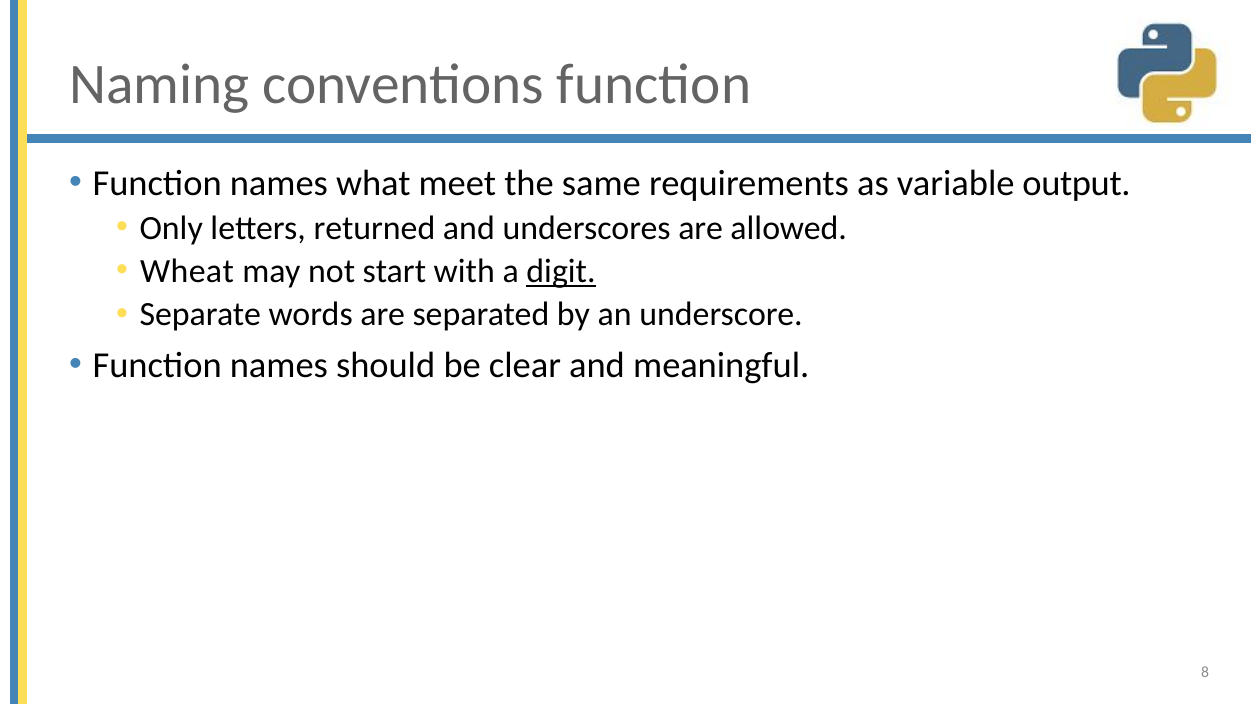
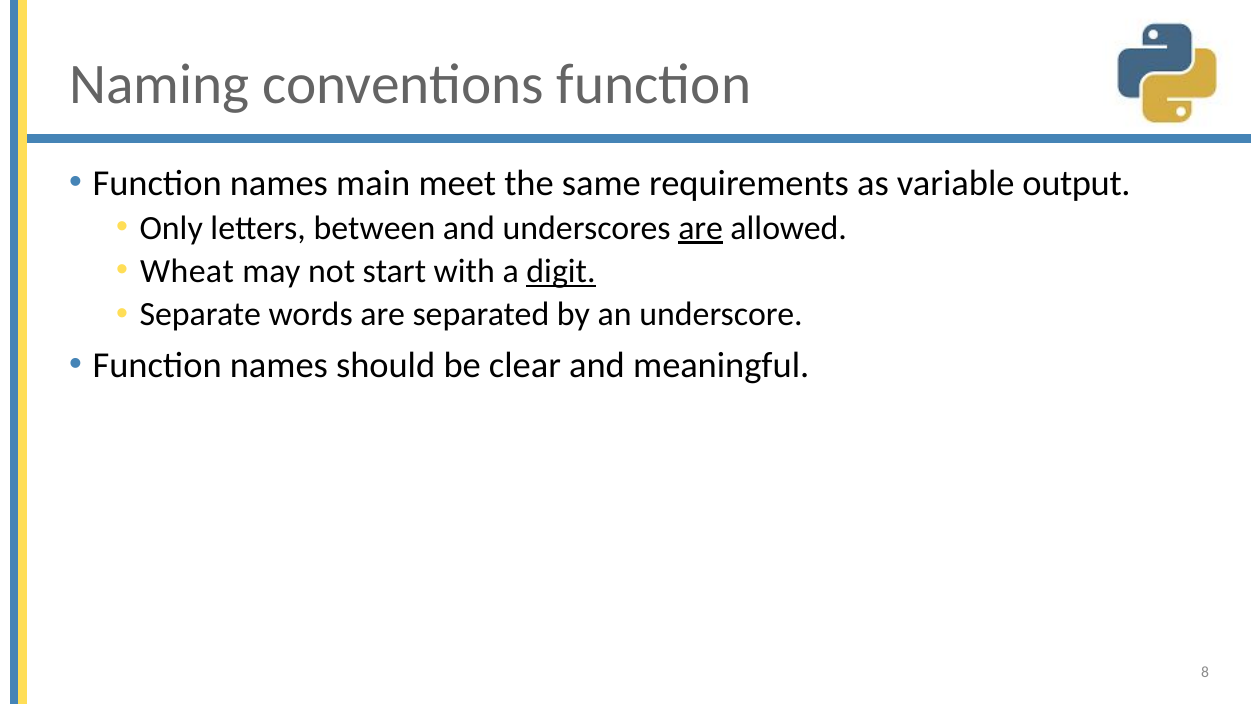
what: what -> main (373, 183)
returned: returned -> between (374, 228)
are underline: none -> present (701, 228)
